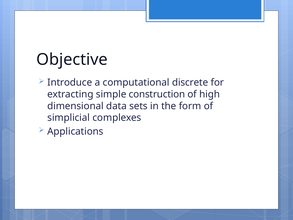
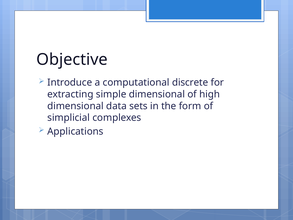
simple construction: construction -> dimensional (157, 94)
